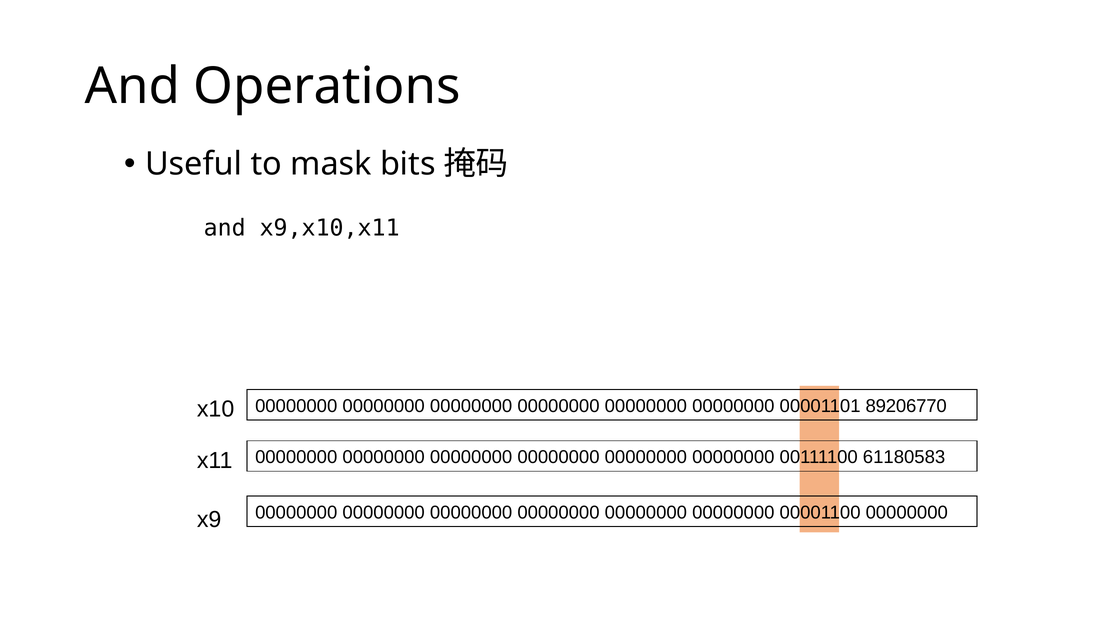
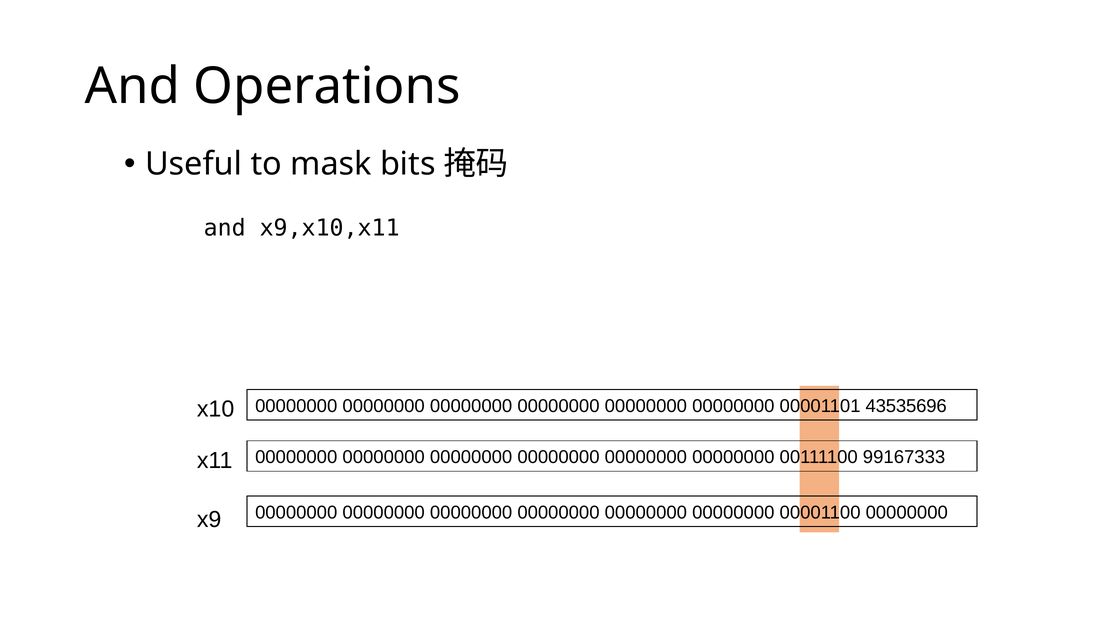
89206770: 89206770 -> 43535696 (906, 406)
61180583: 61180583 -> 99167333 (904, 457)
